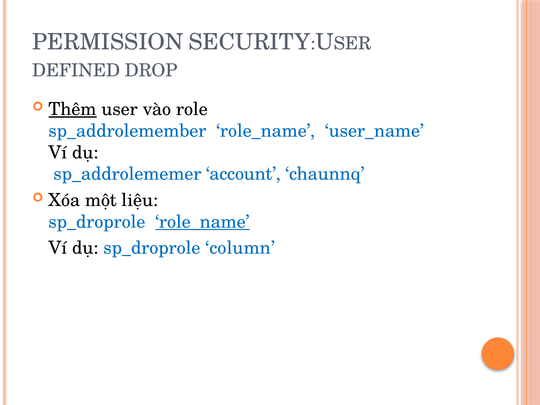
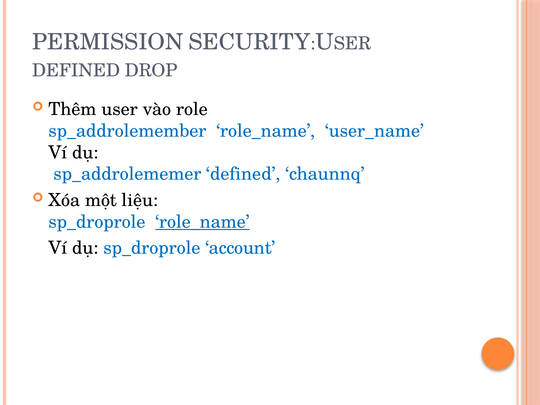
Thêm underline: present -> none (73, 109)
sp_addrolememer account: account -> defined (243, 174)
column: column -> account (240, 248)
